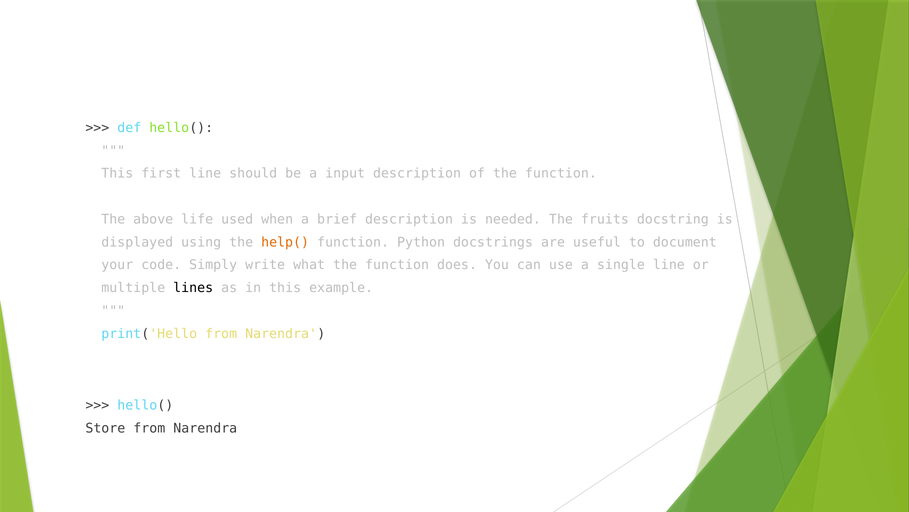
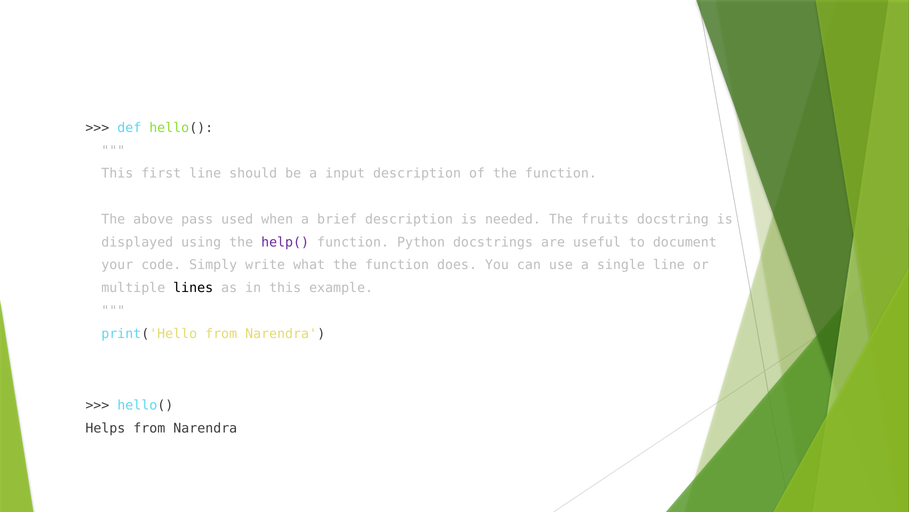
life: life -> pass (197, 219)
help( colour: orange -> purple (285, 242)
Store: Store -> Helps (105, 428)
